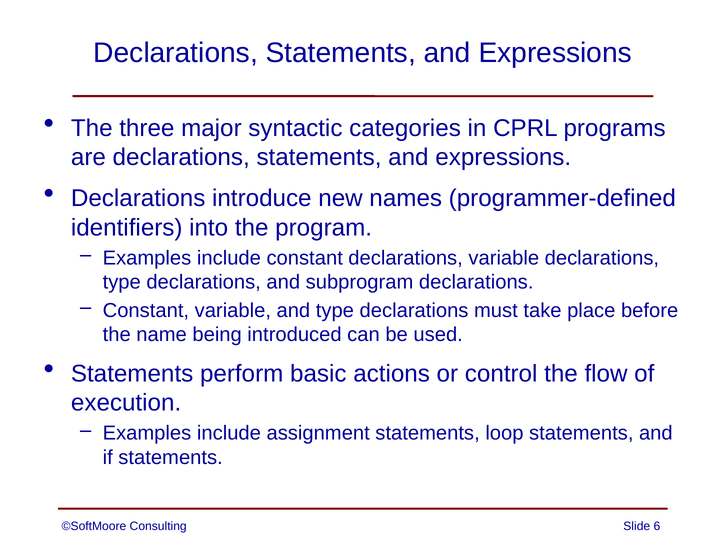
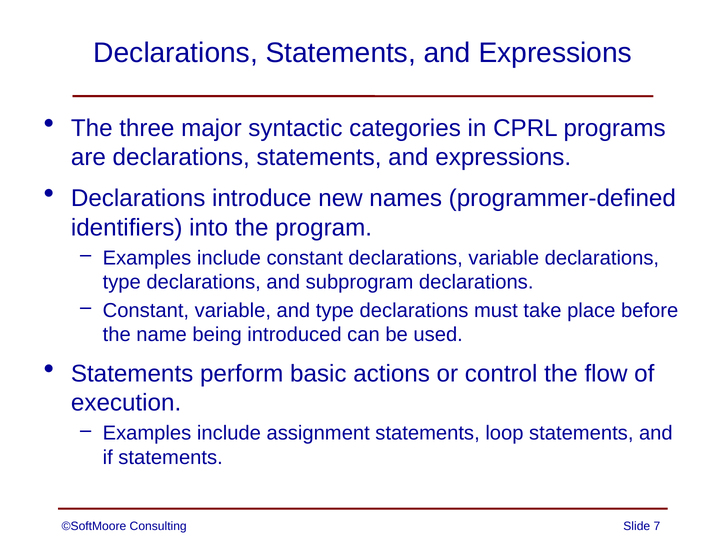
6: 6 -> 7 (657, 526)
